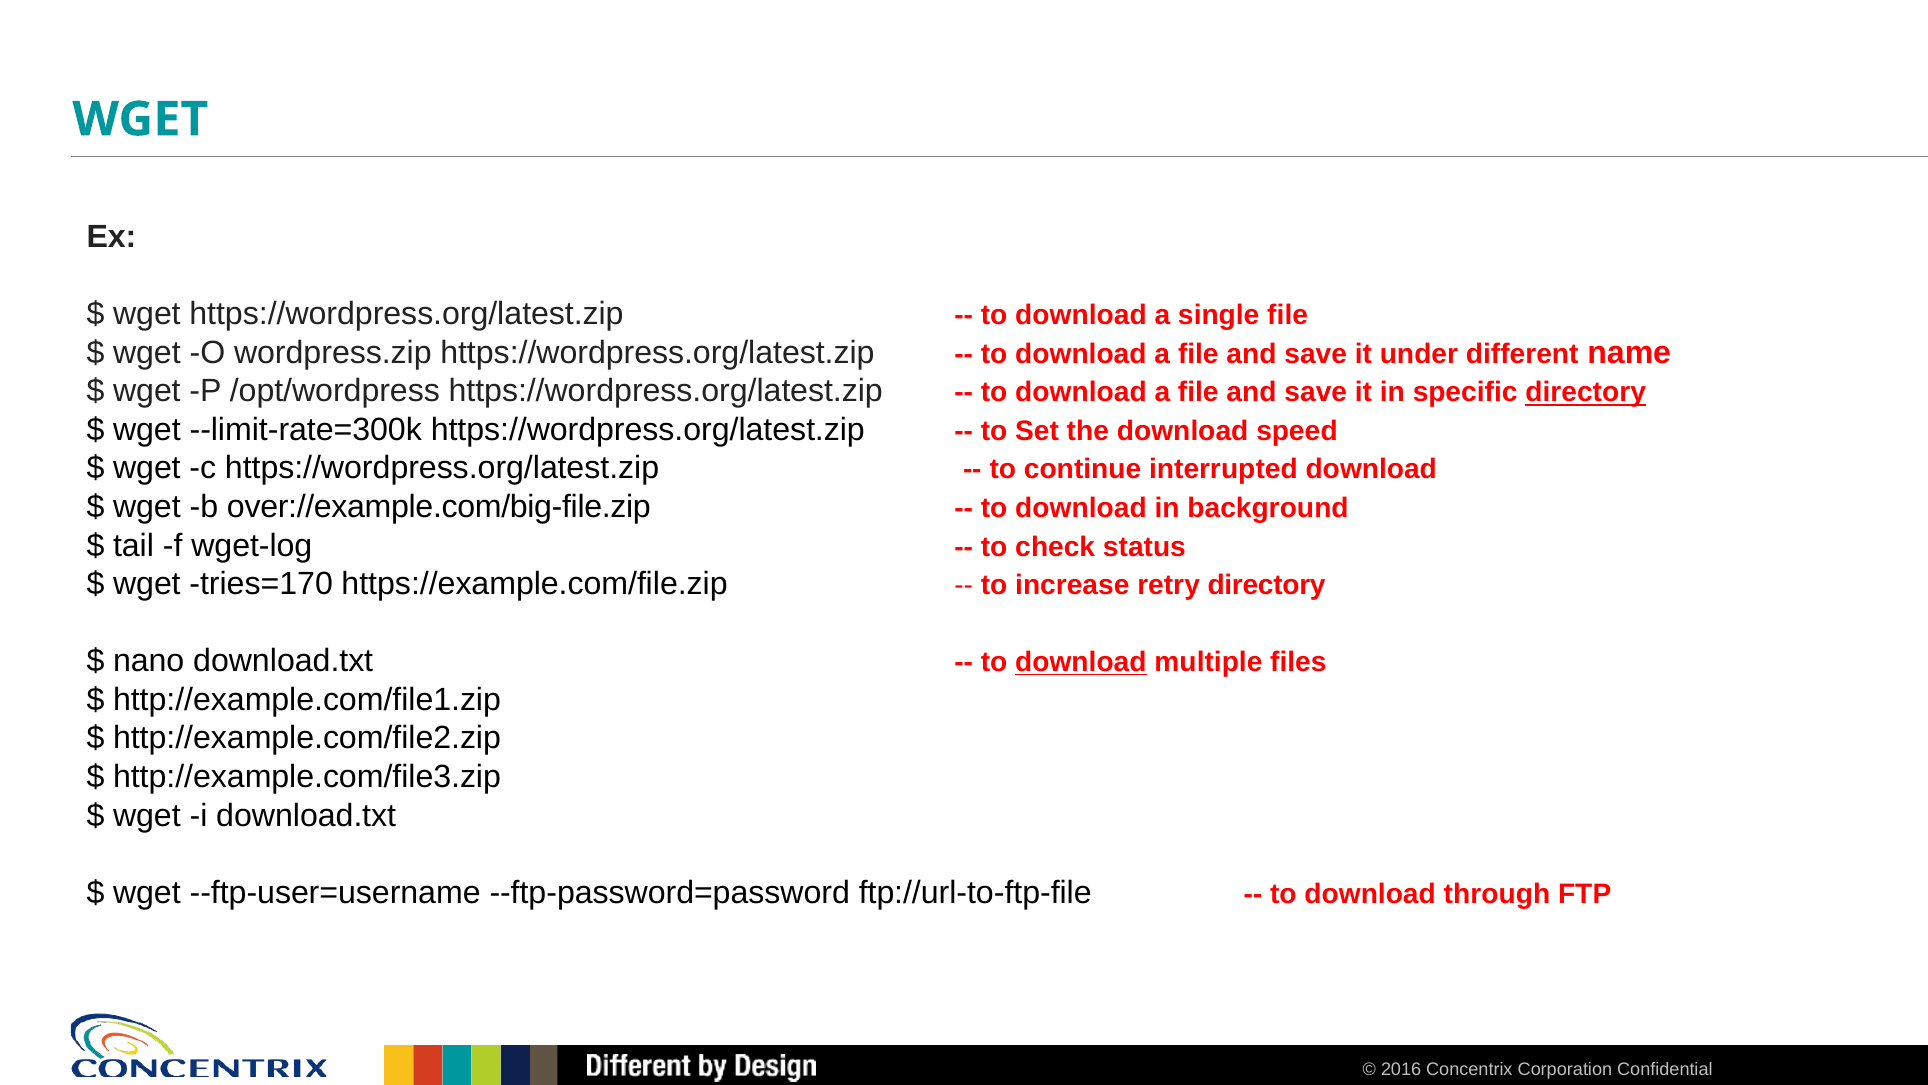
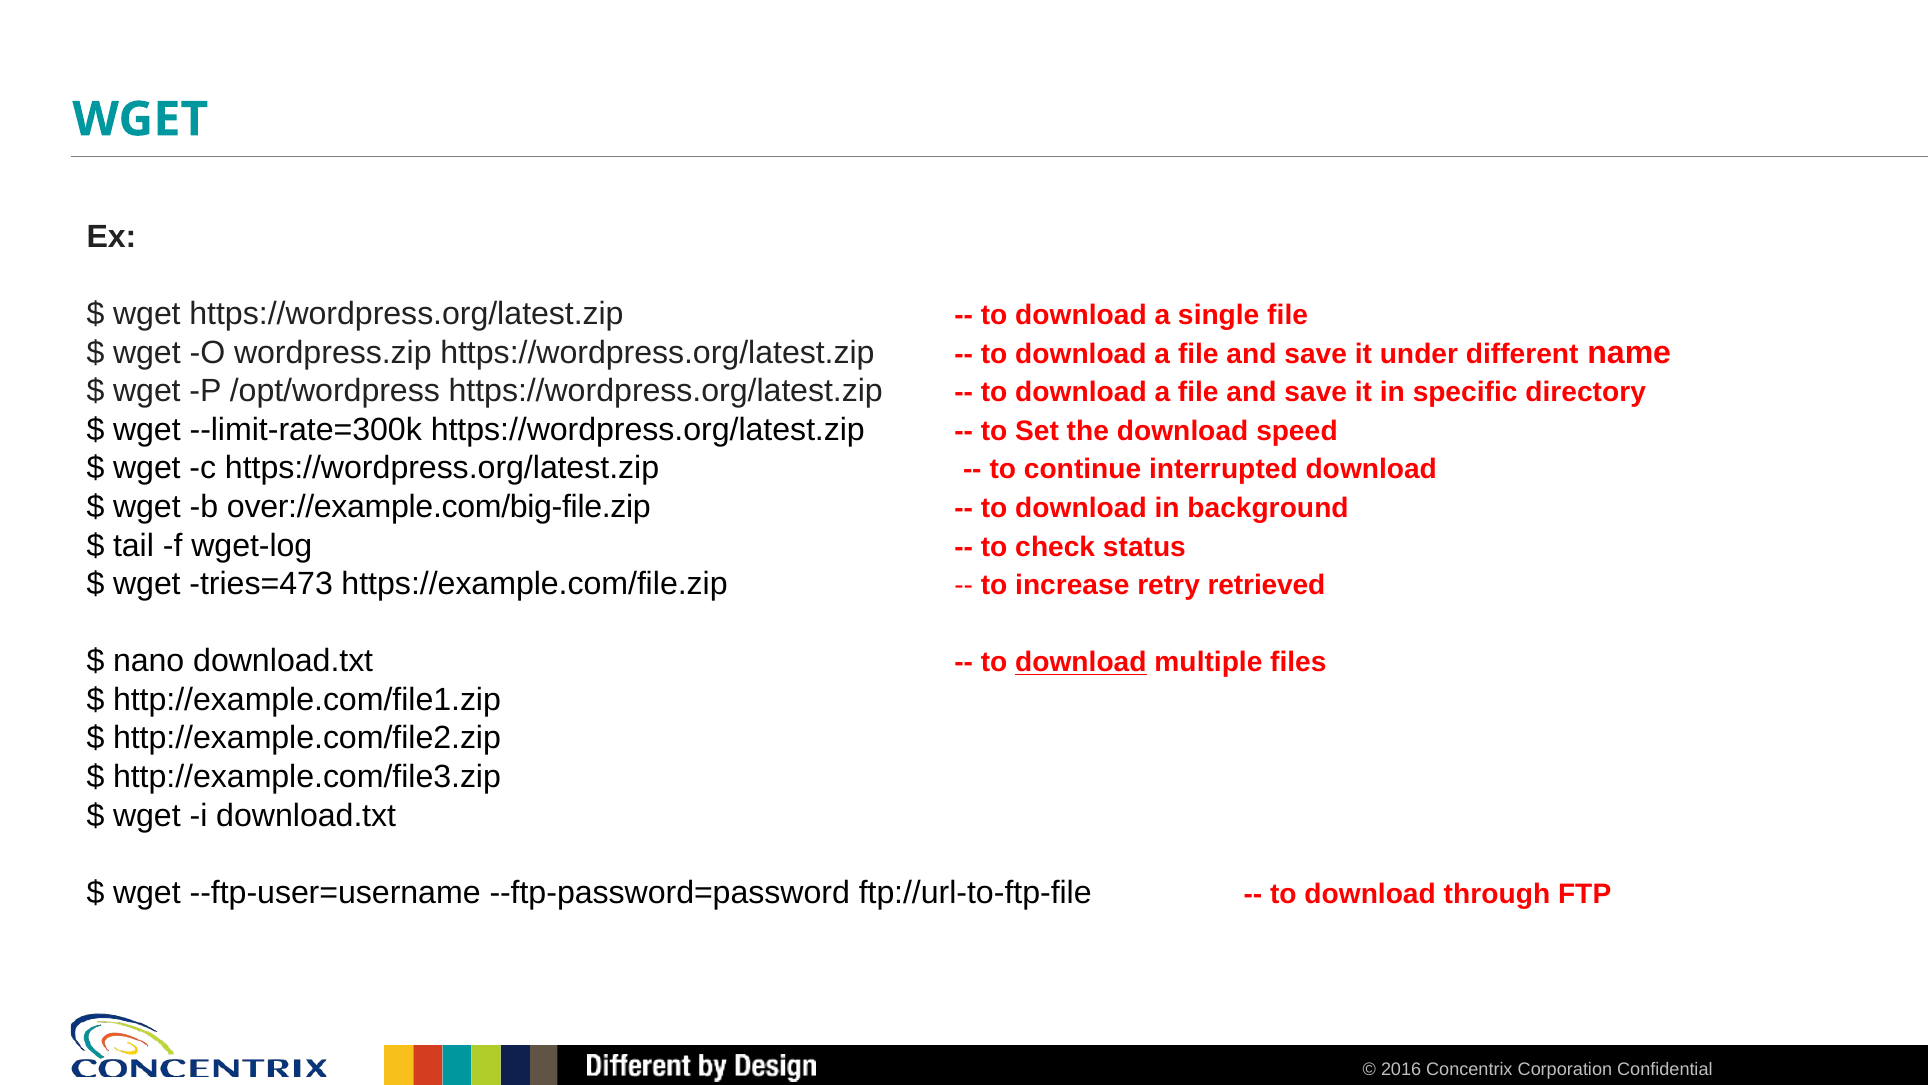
directory underline: present -> none (1586, 393)
tries=170: tries=170 -> tries=473 (261, 584)
retry directory: directory -> retrieved (1267, 585)
